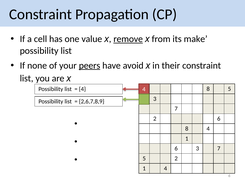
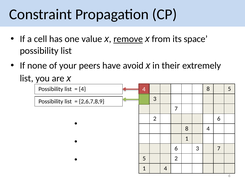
make: make -> space (196, 39)
peers underline: present -> none (90, 65)
their constraint: constraint -> extremely (202, 65)
